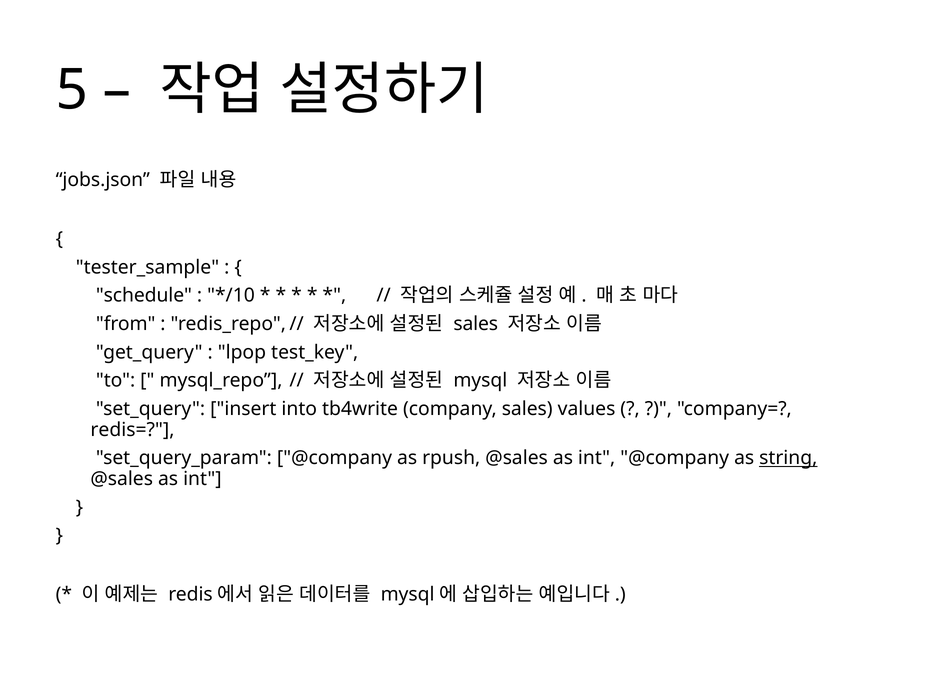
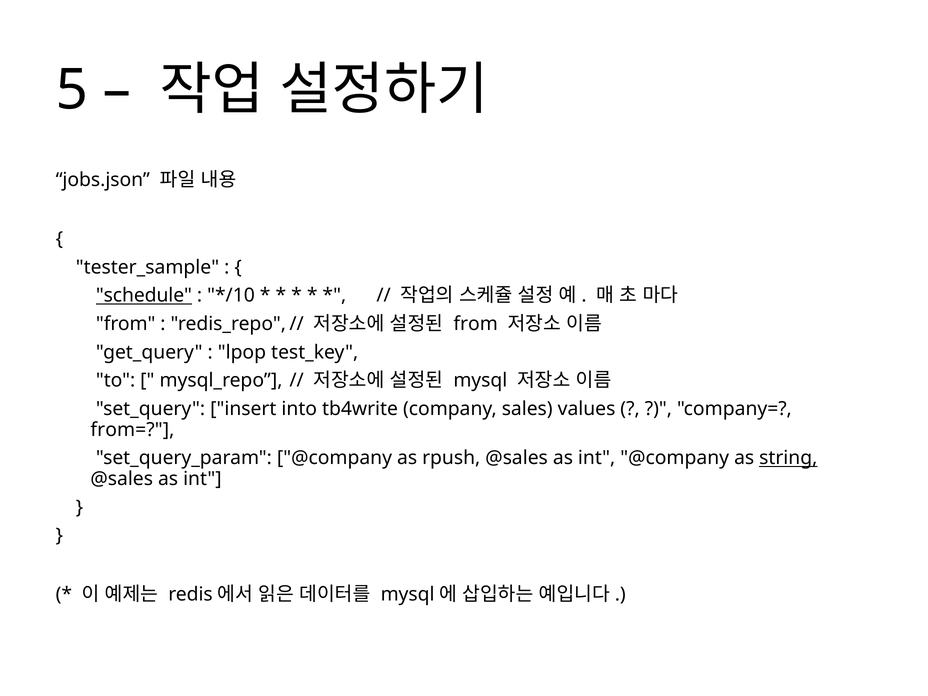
schedule underline: none -> present (144, 296)
sales: sales -> from (476, 324)
redis=: redis= -> from= (132, 430)
